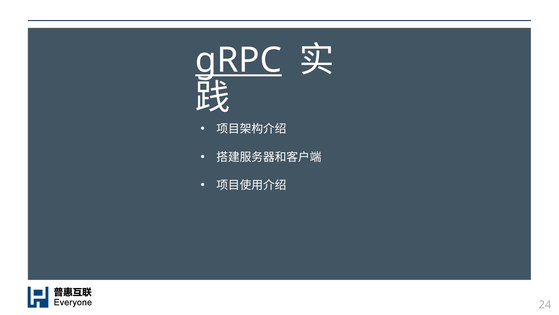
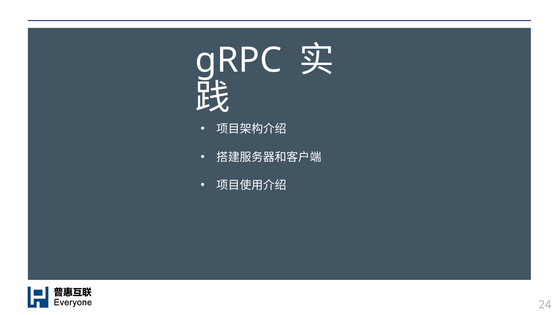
gRPC underline: present -> none (239, 60)
